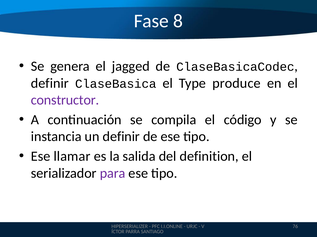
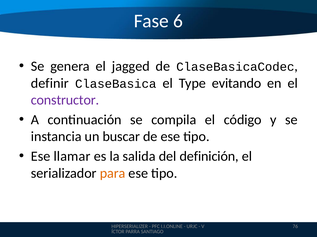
8: 8 -> 6 (178, 21)
produce: produce -> evitando (237, 83)
un definir: definir -> buscar (121, 137)
definition: definition -> definición (209, 157)
para colour: purple -> orange (113, 174)
